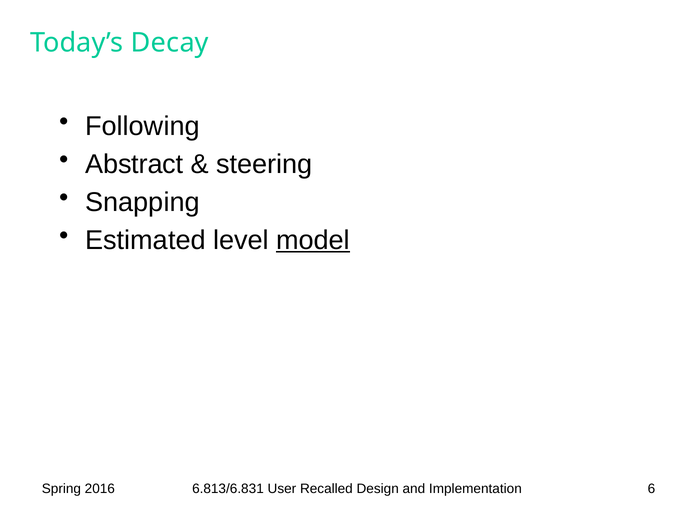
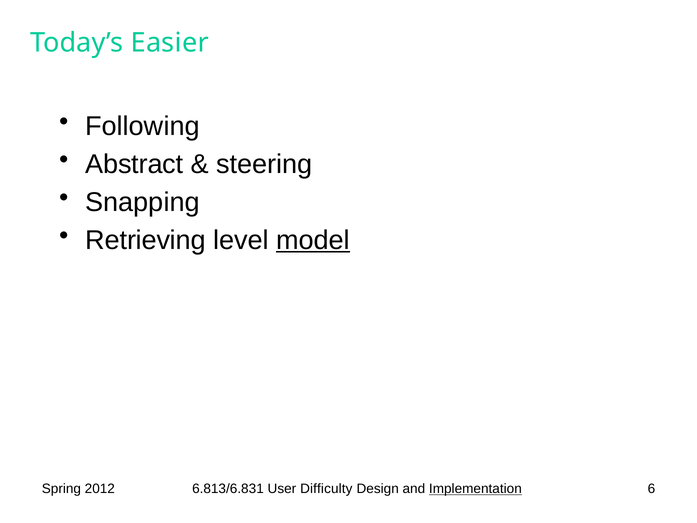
Decay: Decay -> Easier (170, 43)
Estimated: Estimated -> Retrieving (146, 240)
2016: 2016 -> 2012 (100, 489)
Recalled: Recalled -> Difficulty (326, 489)
Implementation underline: none -> present (475, 489)
